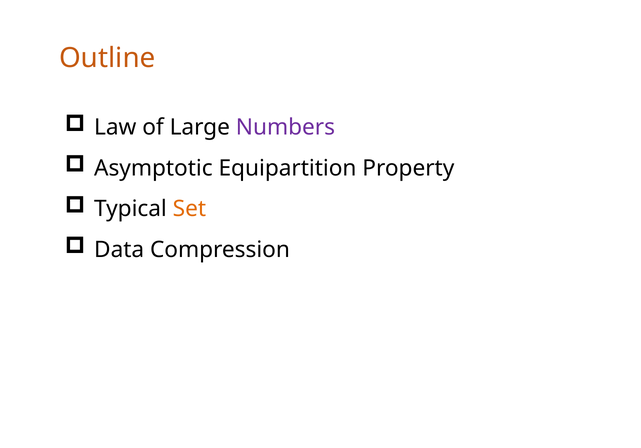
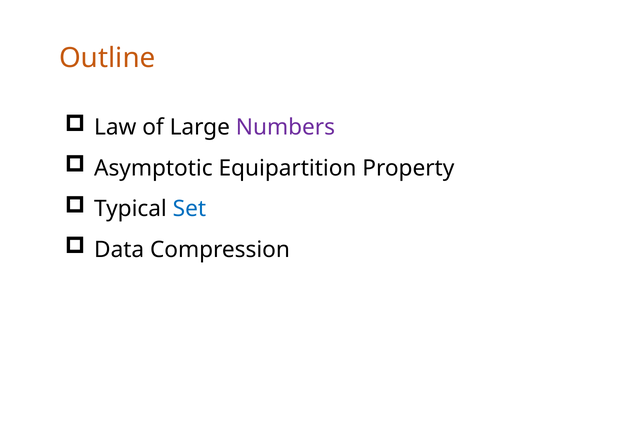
Set colour: orange -> blue (189, 209)
